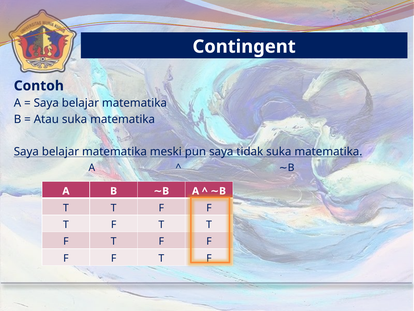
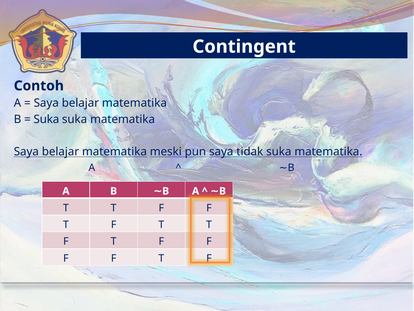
Atau: Atau -> Suka (46, 119)
